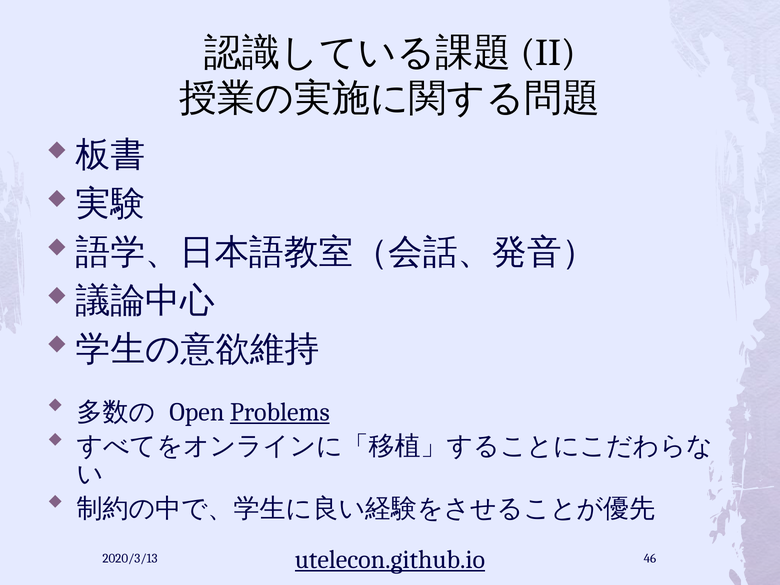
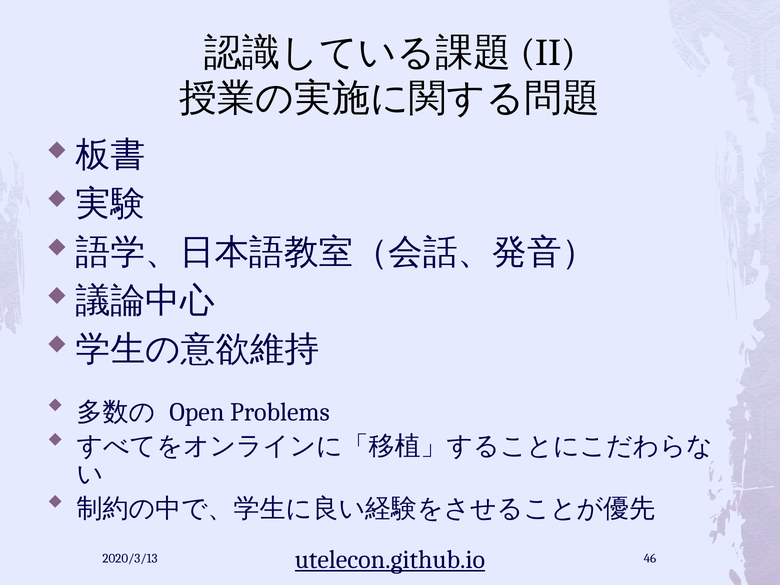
Problems underline: present -> none (280, 412)
